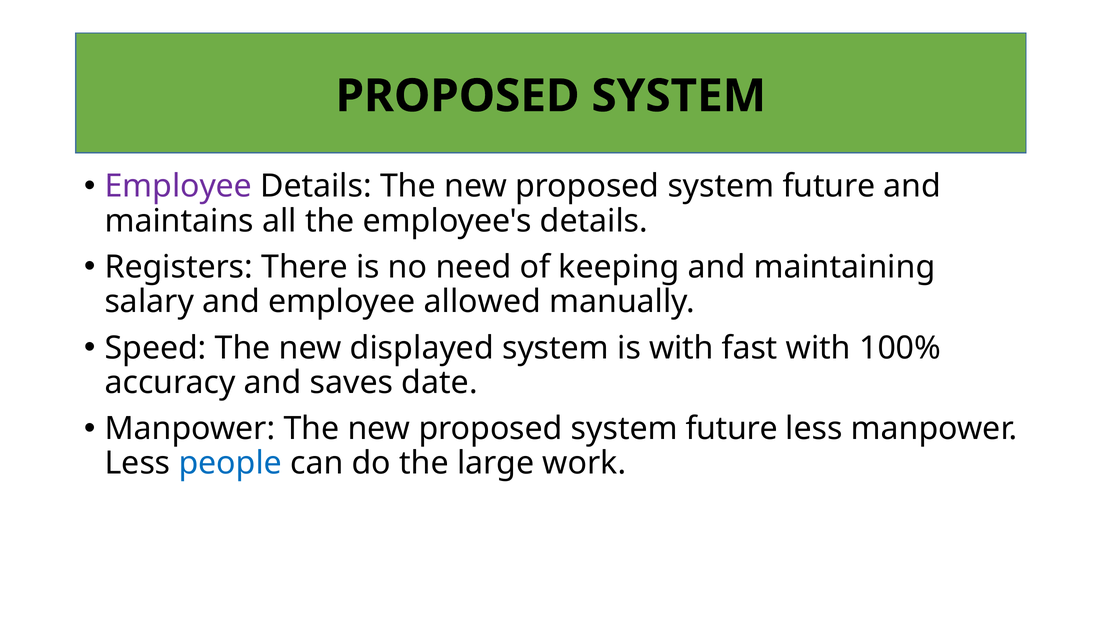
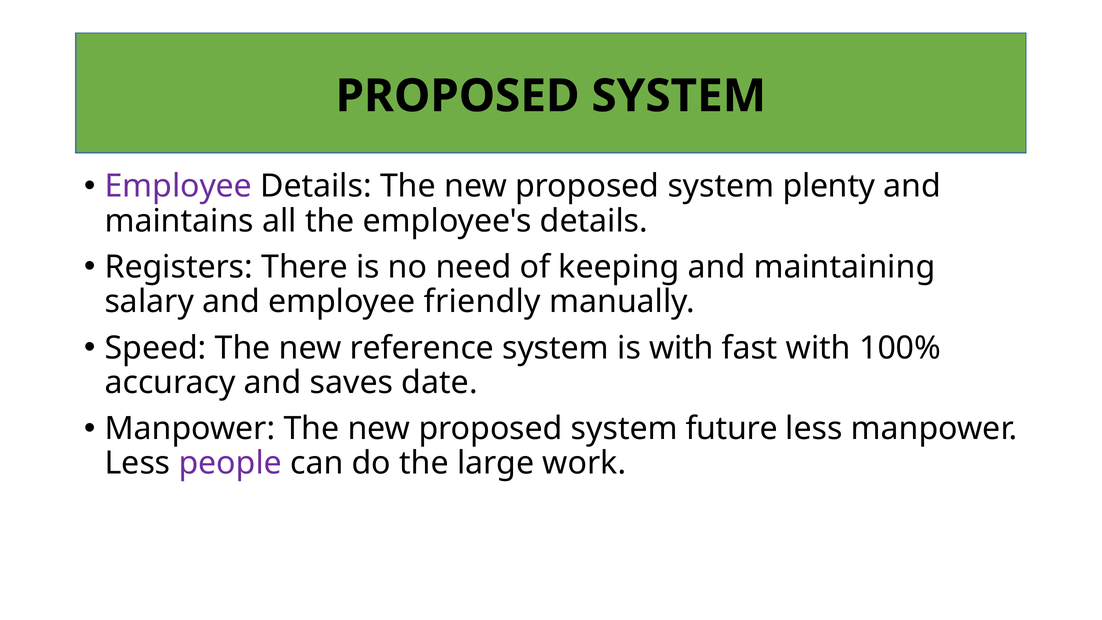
future: future -> plenty (829, 186)
allowed: allowed -> friendly (482, 302)
displayed: displayed -> reference (422, 348)
people colour: blue -> purple (230, 463)
